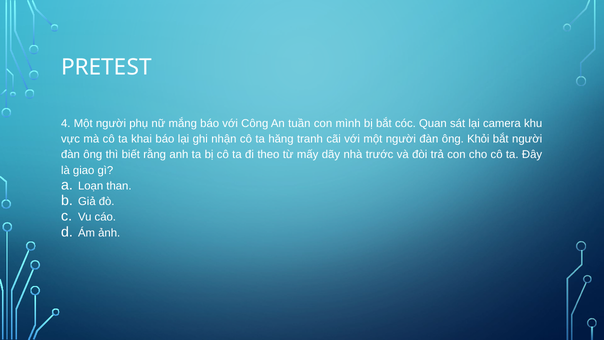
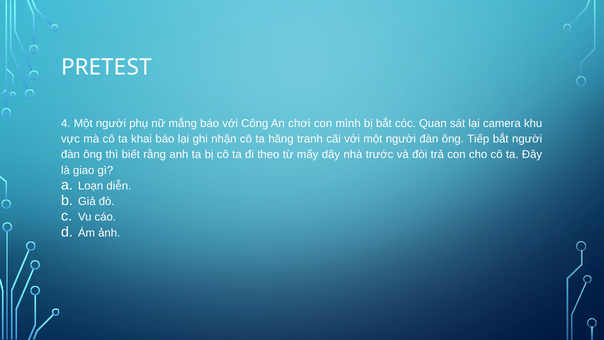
tuần: tuần -> chơi (299, 123)
Khỏi: Khỏi -> Tiếp (478, 139)
than: than -> diễn (119, 186)
